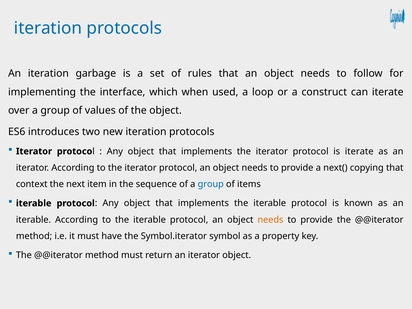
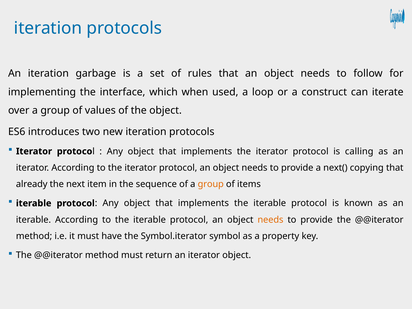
is iterate: iterate -> calling (359, 151)
context: context -> already (32, 184)
group colour: blue -> orange (211, 184)
